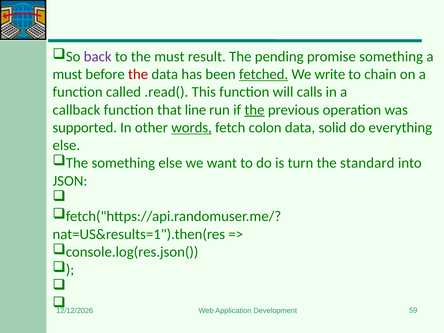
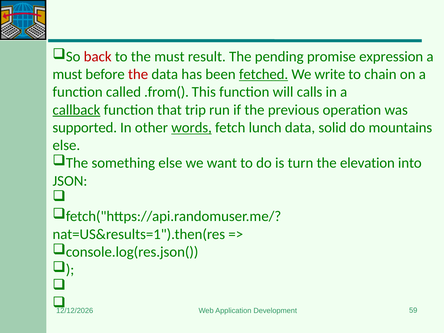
back colour: purple -> red (98, 57)
promise something: something -> expression (391, 57)
.read(: .read( -> .from( (166, 92)
callback underline: none -> present (76, 110)
line: line -> trip (196, 110)
the underline: present -> none (254, 110)
colon: colon -> lunch (265, 128)
everything: everything -> mountains (400, 128)
standard: standard -> elevation (367, 163)
